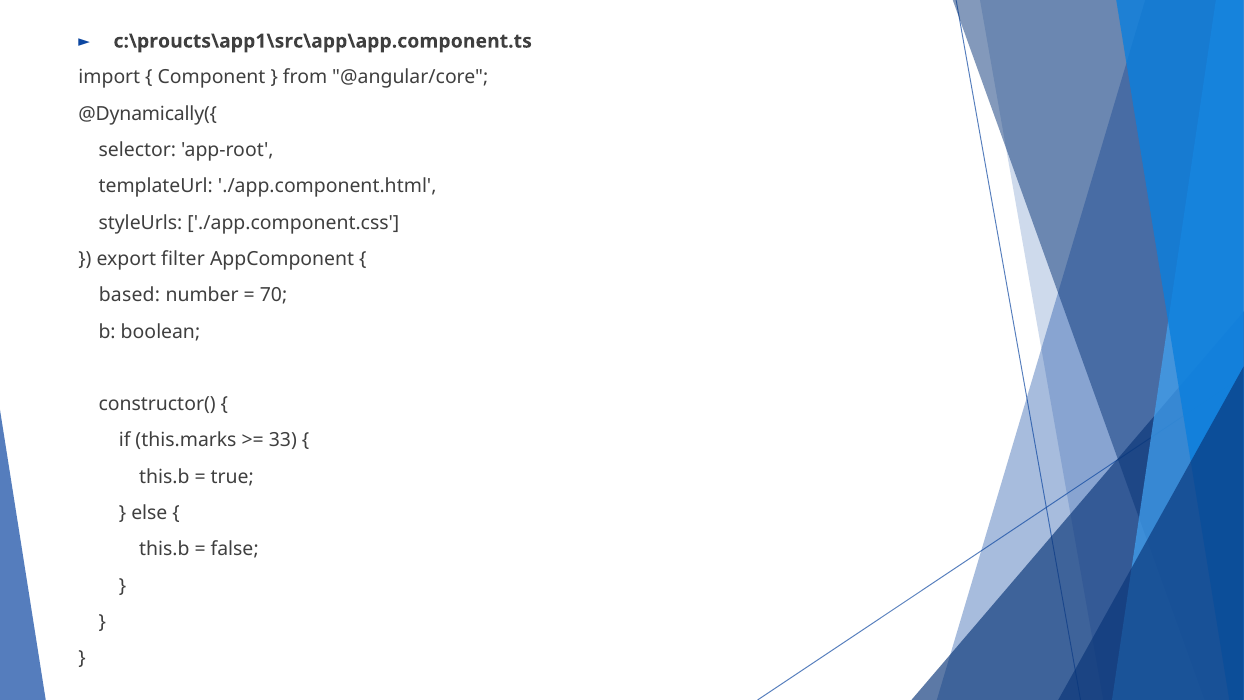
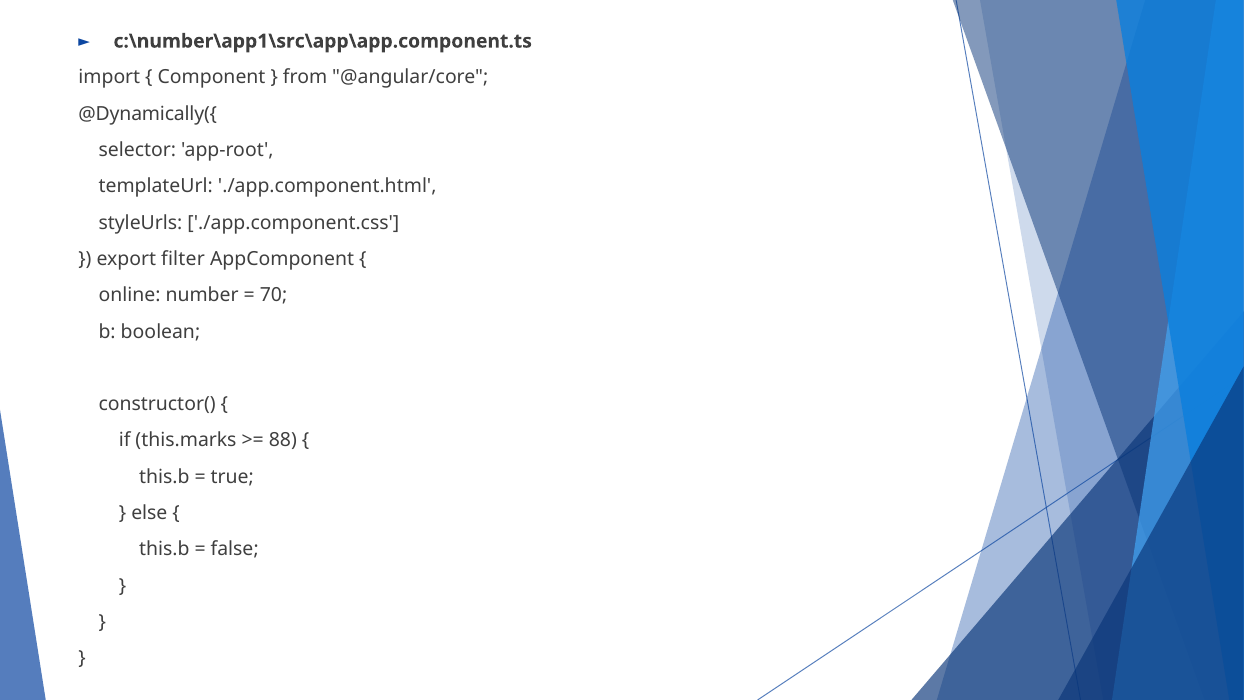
c:\proucts\app1\src\app\app.component.ts: c:\proucts\app1\src\app\app.component.ts -> c:\number\app1\src\app\app.component.ts (323, 41)
based: based -> online (130, 295)
33: 33 -> 88 (283, 440)
